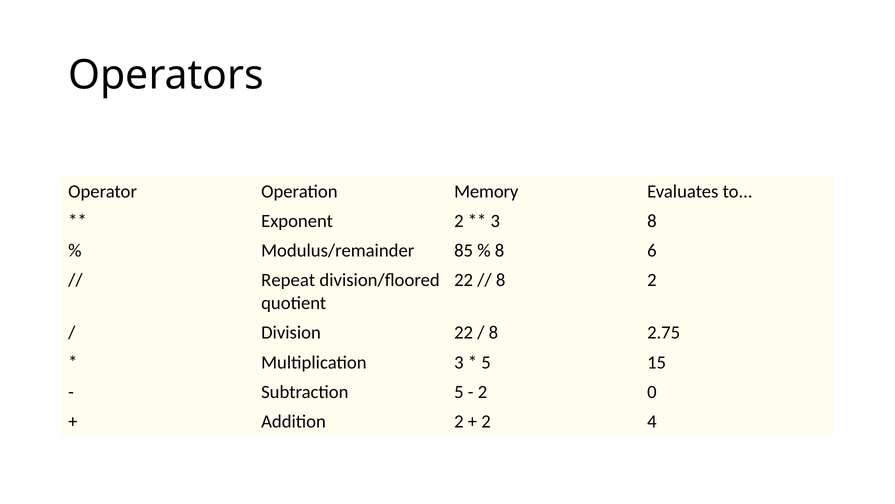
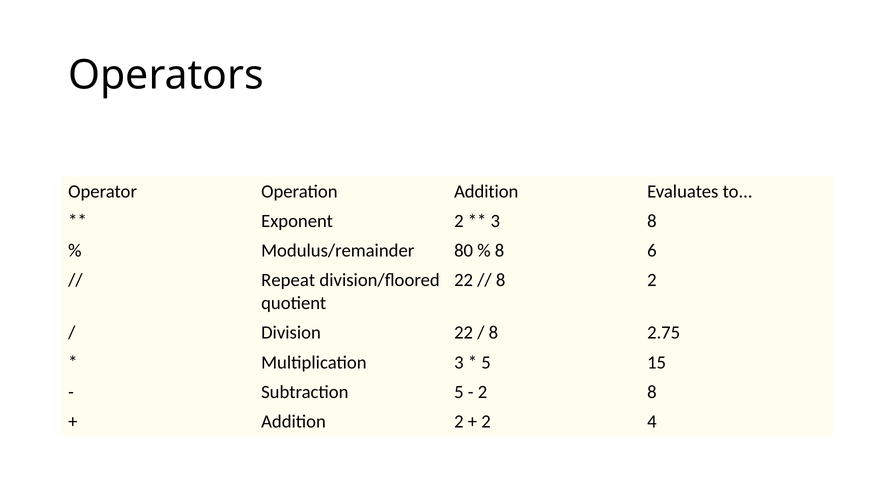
Operation Memory: Memory -> Addition (486, 191)
85: 85 -> 80 (464, 250)
2 0: 0 -> 8 (652, 392)
